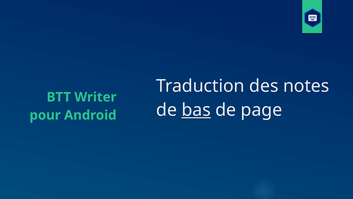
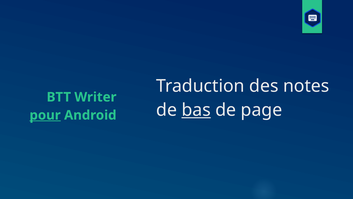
pour underline: none -> present (45, 115)
